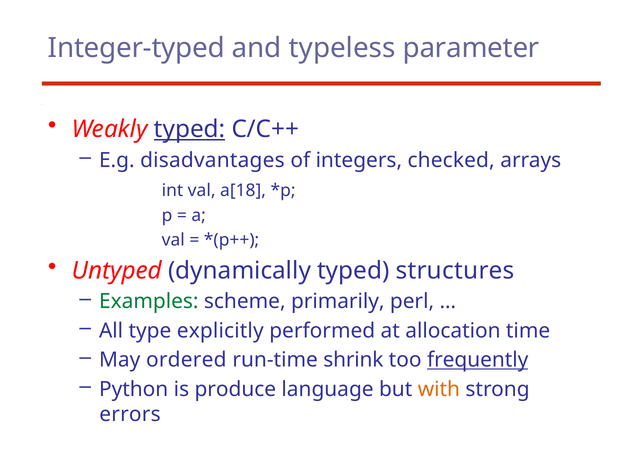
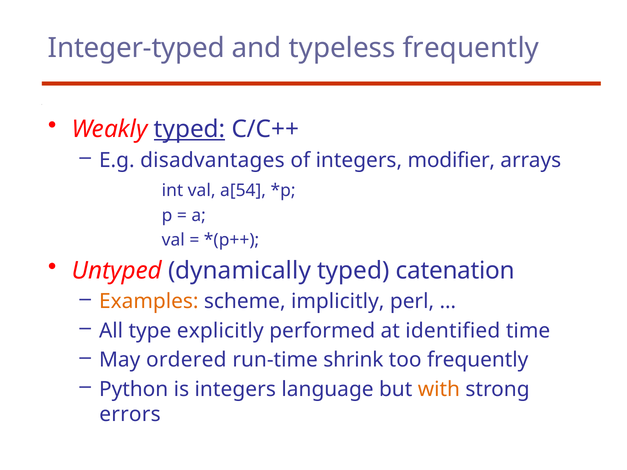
typeless parameter: parameter -> frequently (471, 48)
checked: checked -> modifier (451, 160)
a[18: a[18 -> a[54 (243, 191)
structures: structures -> catenation (455, 271)
Examples colour: green -> orange (149, 302)
primarily: primarily -> implicitly (338, 302)
allocation: allocation -> identified (453, 331)
frequently underline: present -> none (478, 360)
is produce: produce -> integers (235, 390)
